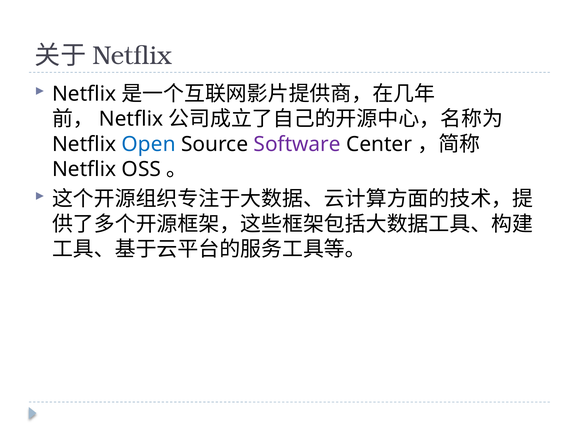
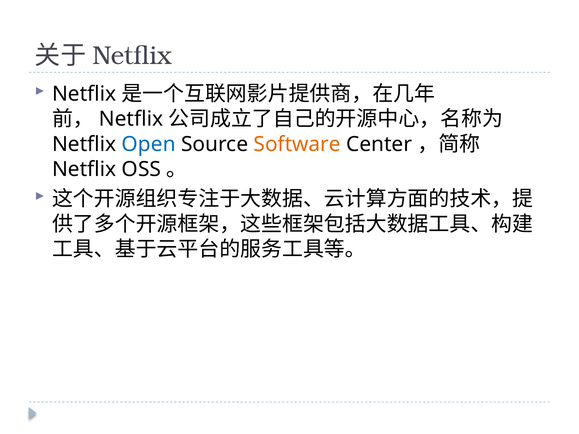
Software colour: purple -> orange (297, 144)
